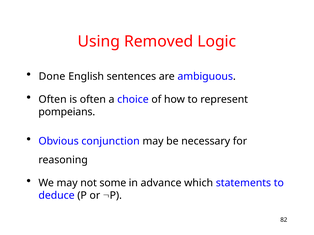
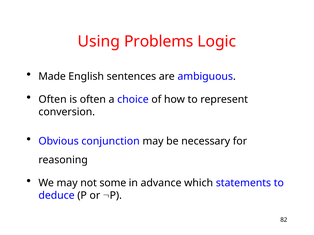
Removed: Removed -> Problems (159, 42)
Done: Done -> Made (52, 77)
pompeians: pompeians -> conversion (67, 112)
